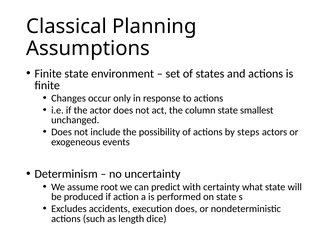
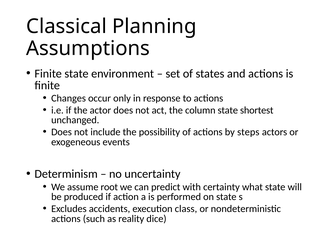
smallest: smallest -> shortest (257, 110)
execution does: does -> class (186, 209)
length: length -> reality (131, 218)
